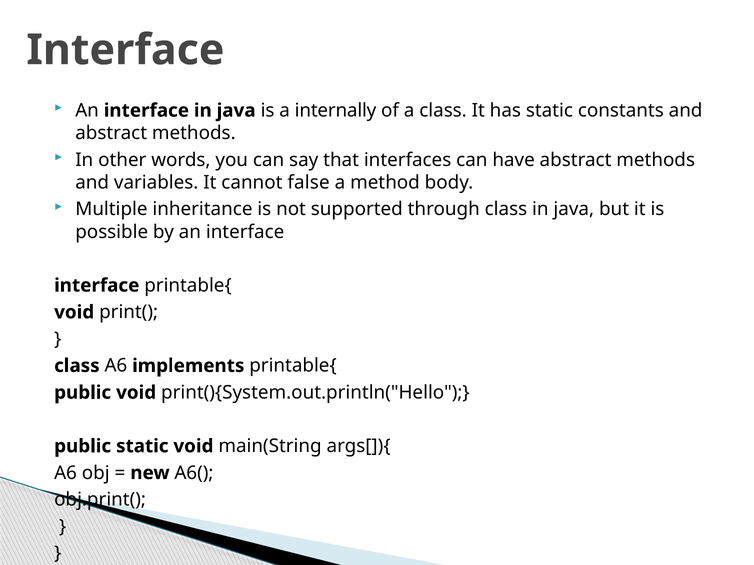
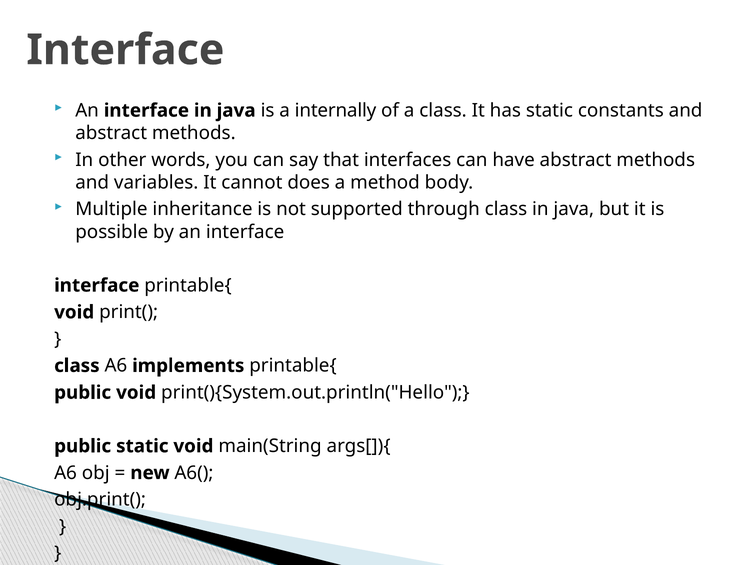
false: false -> does (309, 183)
